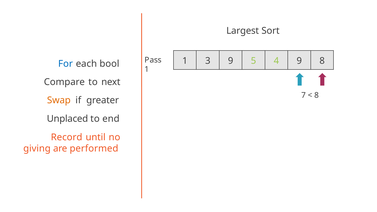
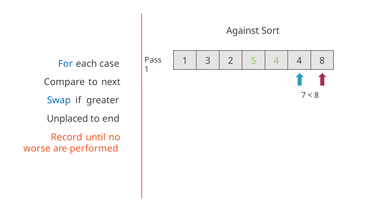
Largest: Largest -> Against (243, 31)
3 9: 9 -> 2 (231, 61)
4 9: 9 -> 4 (299, 61)
bool: bool -> case (109, 64)
Swap colour: orange -> blue (59, 100)
giving: giving -> worse (37, 149)
